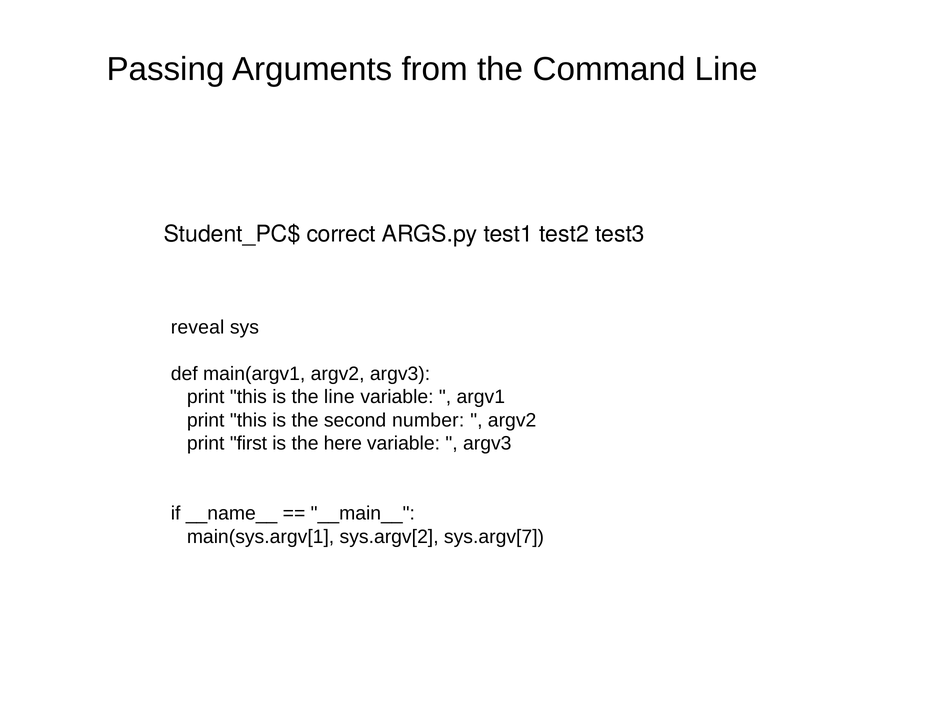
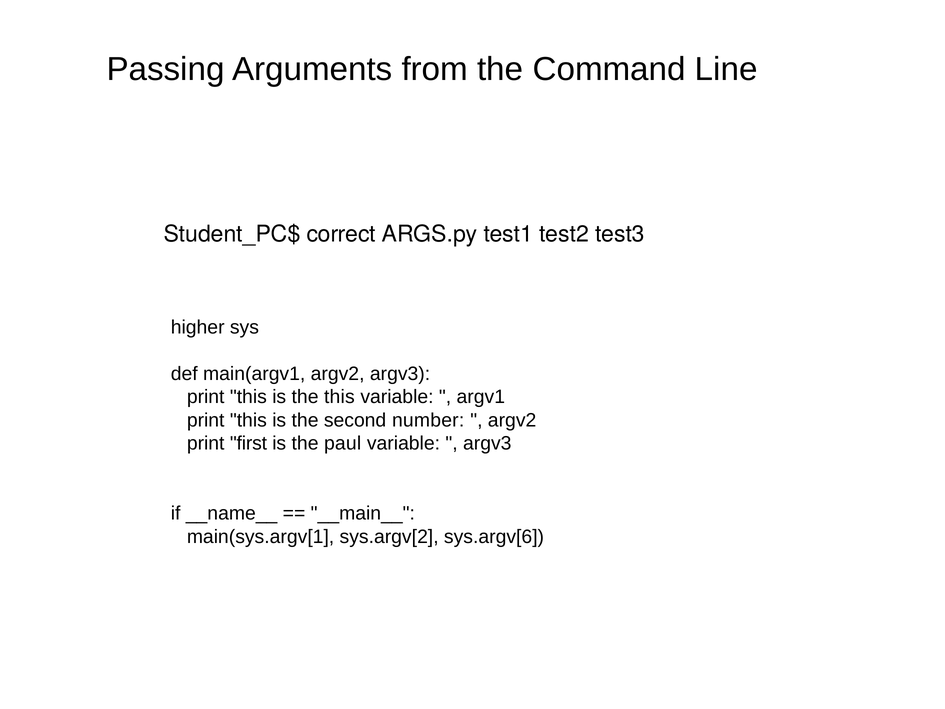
reveal: reveal -> higher (198, 327)
the line: line -> this (339, 397)
here: here -> paul (343, 443)
sys.argv[7: sys.argv[7 -> sys.argv[6 (494, 536)
